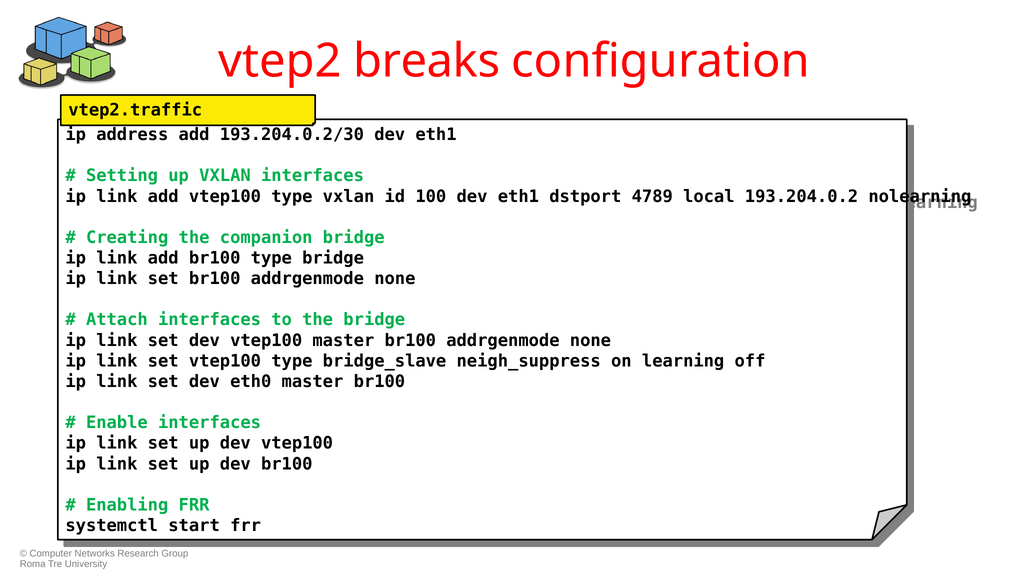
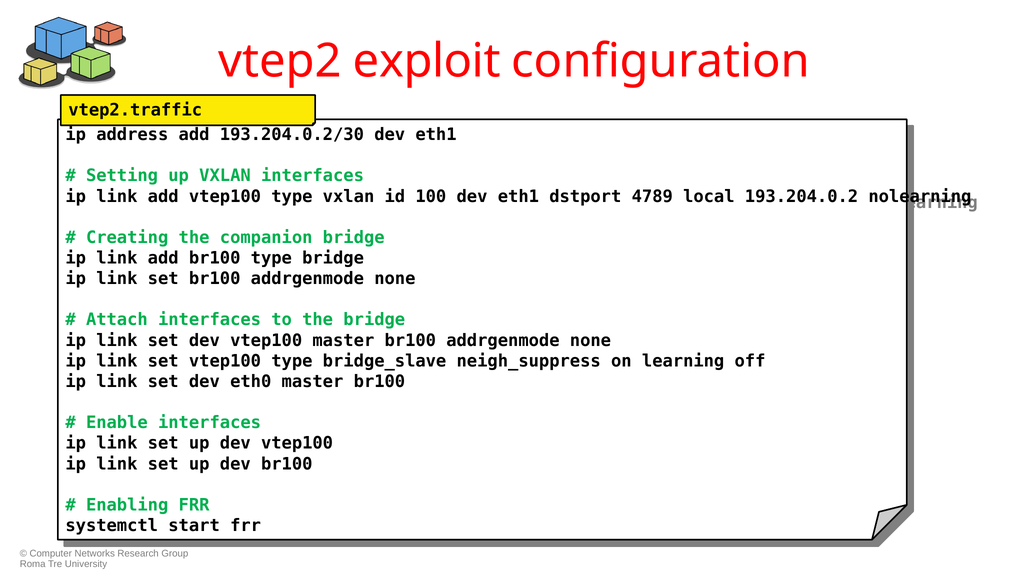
breaks: breaks -> exploit (427, 61)
